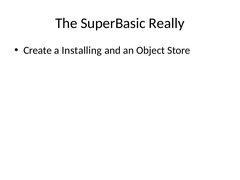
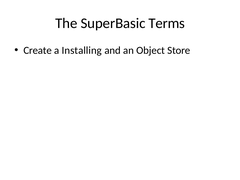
Really: Really -> Terms (167, 23)
